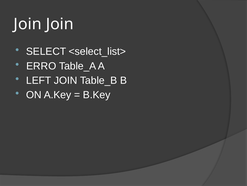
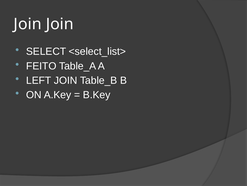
ERRO: ERRO -> FEITO (41, 66)
